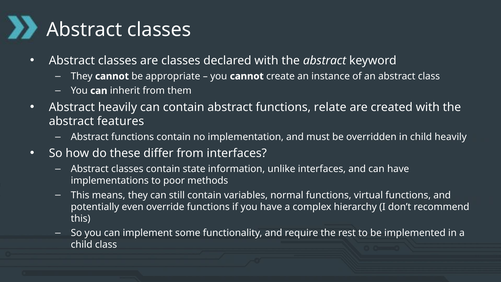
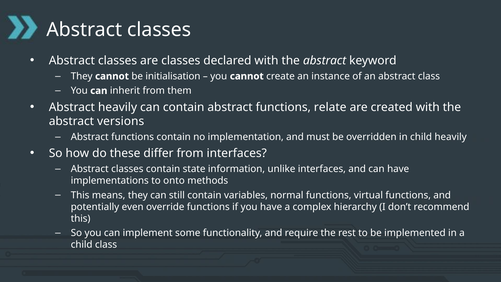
appropriate: appropriate -> initialisation (173, 76)
features: features -> versions (121, 121)
poor: poor -> onto (174, 181)
